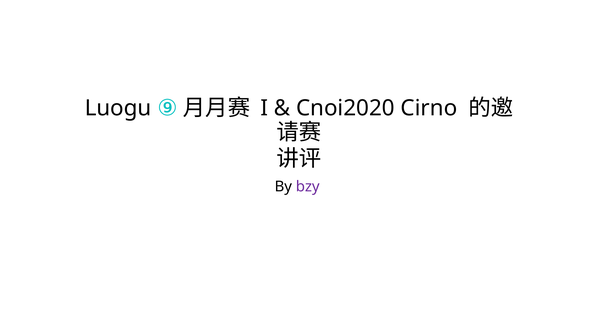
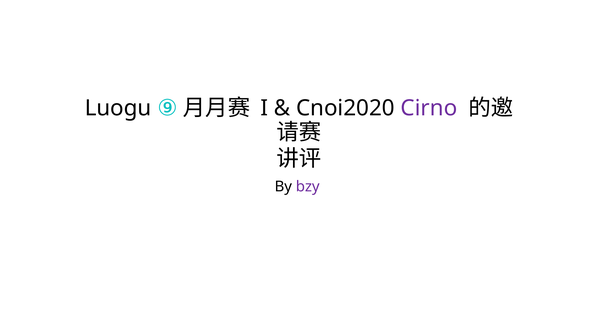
Cirno colour: black -> purple (429, 108)
